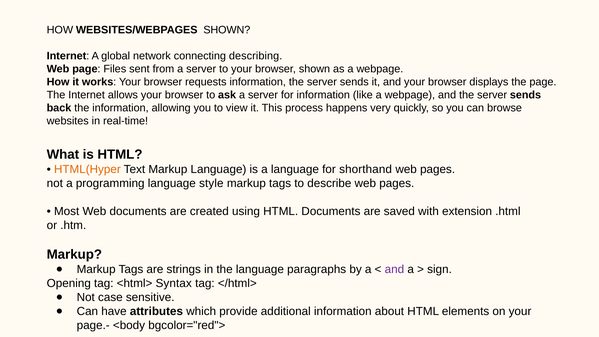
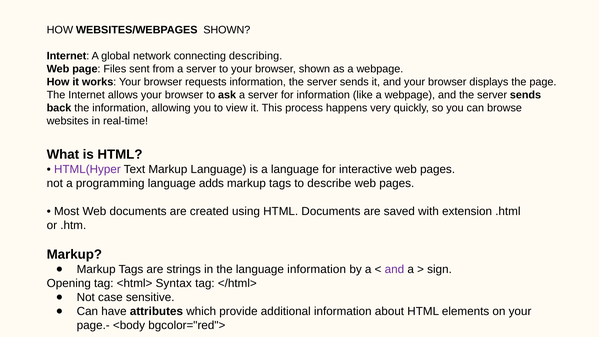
HTML(Hyper colour: orange -> purple (87, 169)
shorthand: shorthand -> interactive (366, 169)
style: style -> adds (211, 183)
language paragraphs: paragraphs -> information (317, 269)
